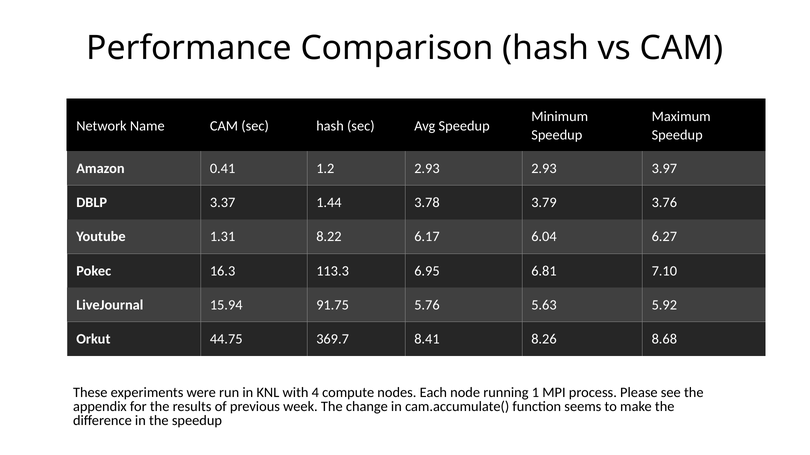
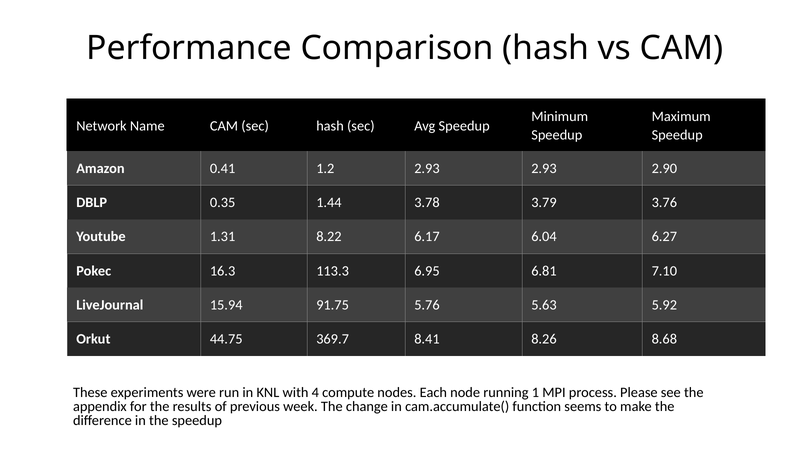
3.97: 3.97 -> 2.90 (664, 169)
3.37: 3.37 -> 0.35 (223, 203)
